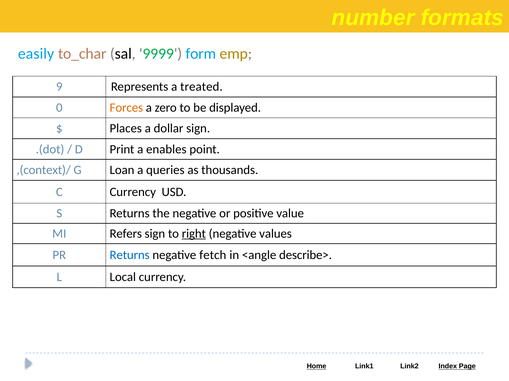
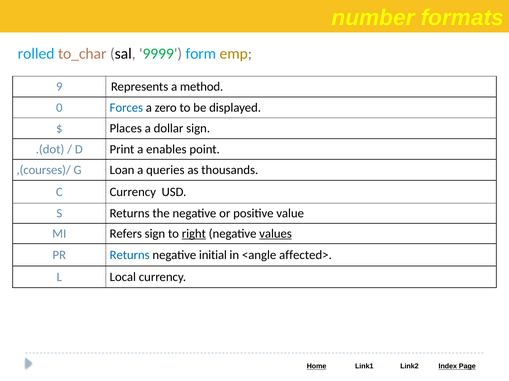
easily: easily -> rolled (36, 54)
treated: treated -> method (202, 87)
Forces colour: orange -> blue (126, 108)
,(context)/: ,(context)/ -> ,(courses)/ (44, 170)
values underline: none -> present (276, 234)
fetch: fetch -> initial (213, 255)
describe>: describe> -> affected> (305, 255)
